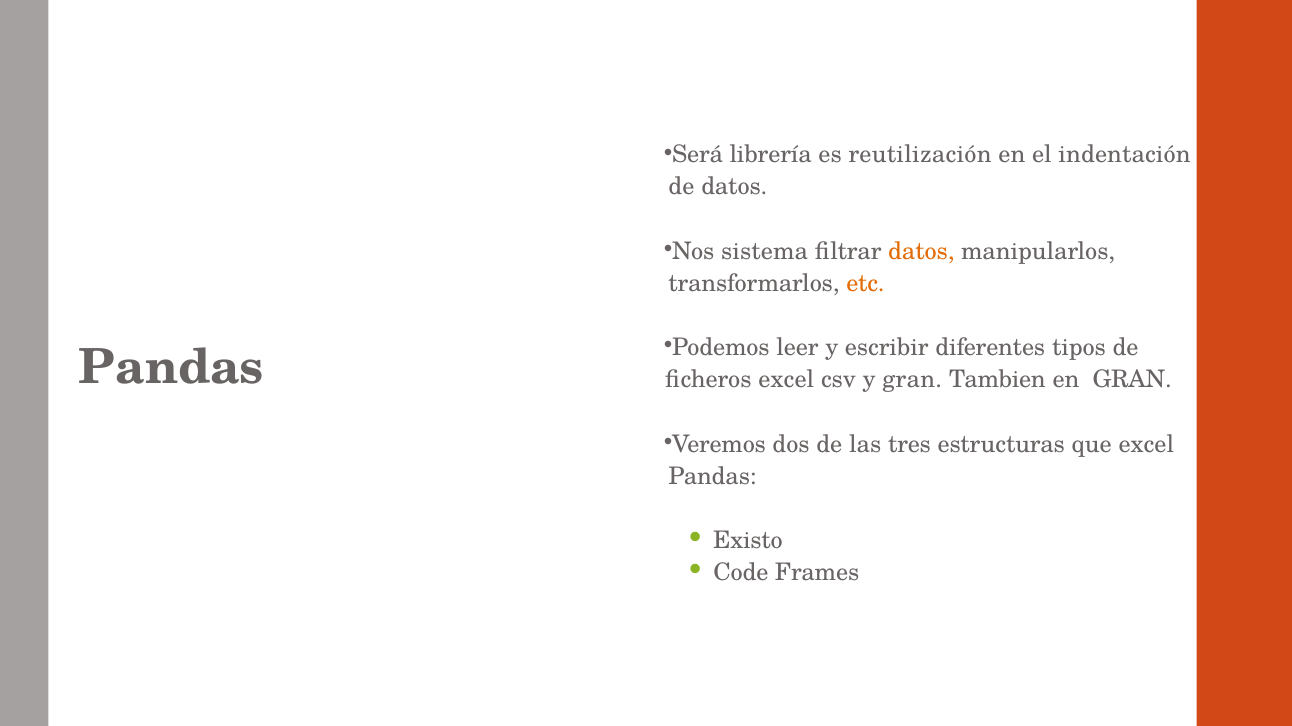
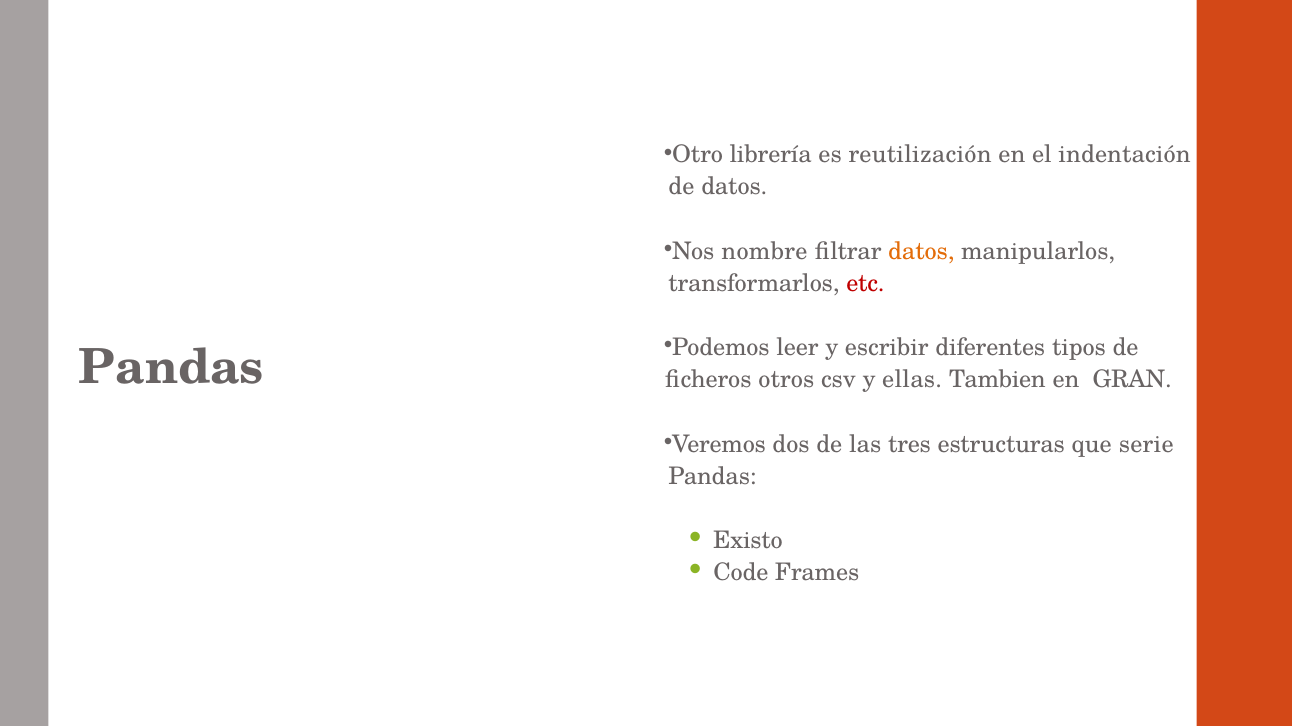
Será: Será -> Otro (698, 155)
sistema: sistema -> nombre (764, 252)
etc colour: orange -> red (865, 284)
ficheros excel: excel -> otros (786, 380)
y gran: gran -> ellas (912, 380)
que excel: excel -> serie (1146, 445)
